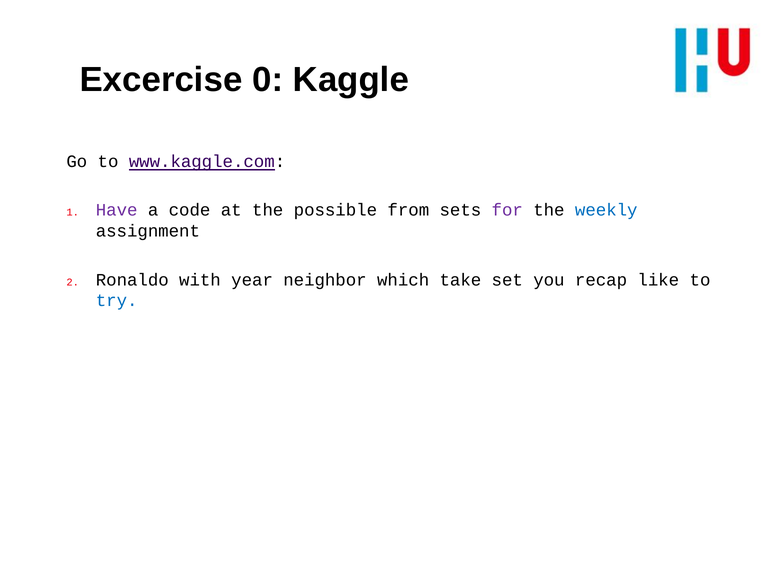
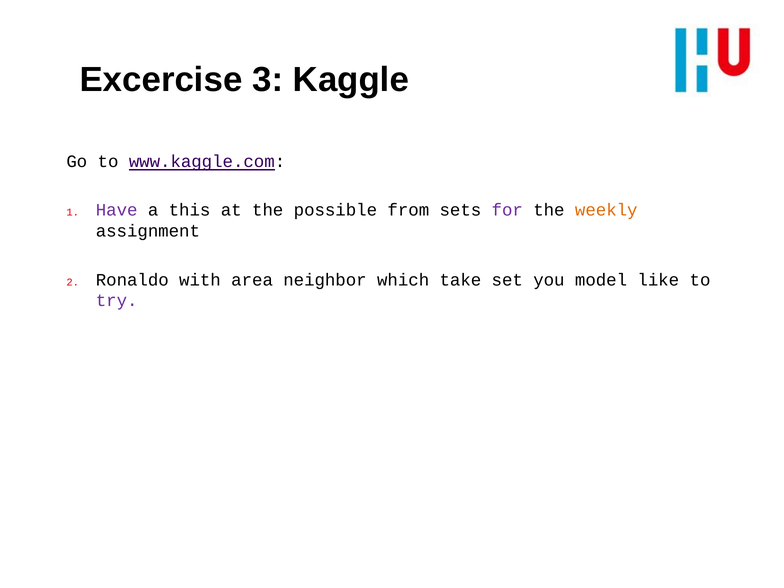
0: 0 -> 3 (268, 80)
code: code -> this (190, 210)
weekly colour: blue -> orange (606, 210)
year: year -> area (252, 280)
recap: recap -> model (601, 280)
try colour: blue -> purple (117, 301)
